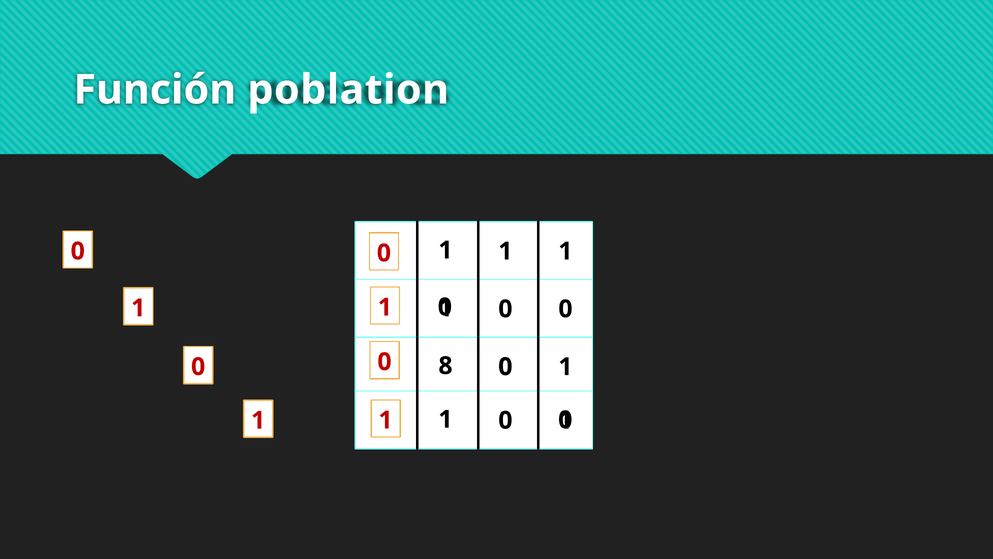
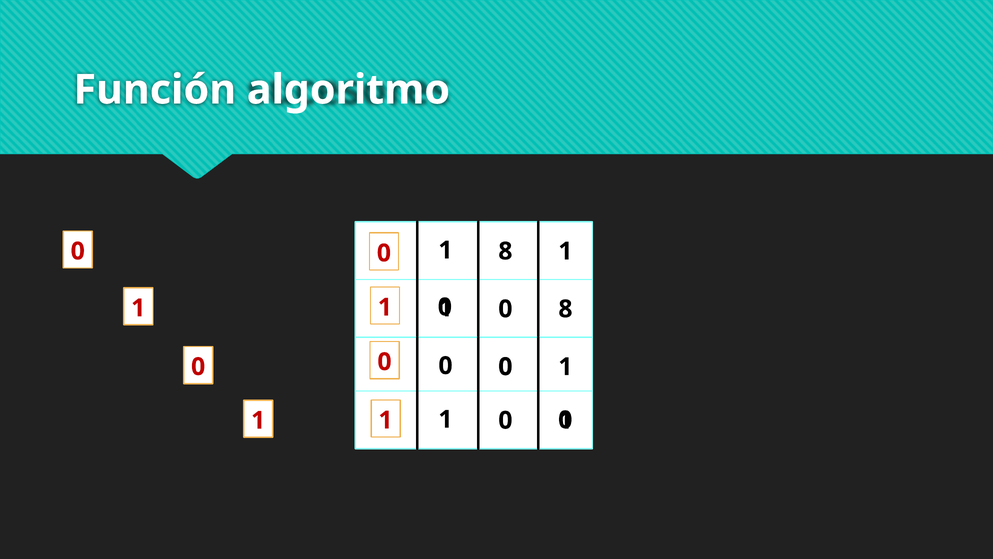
poblation: poblation -> algoritmo (348, 90)
1: 1 -> 8 (505, 251)
0: 0 -> 8 (565, 309)
8: 8 -> 0 (445, 366)
